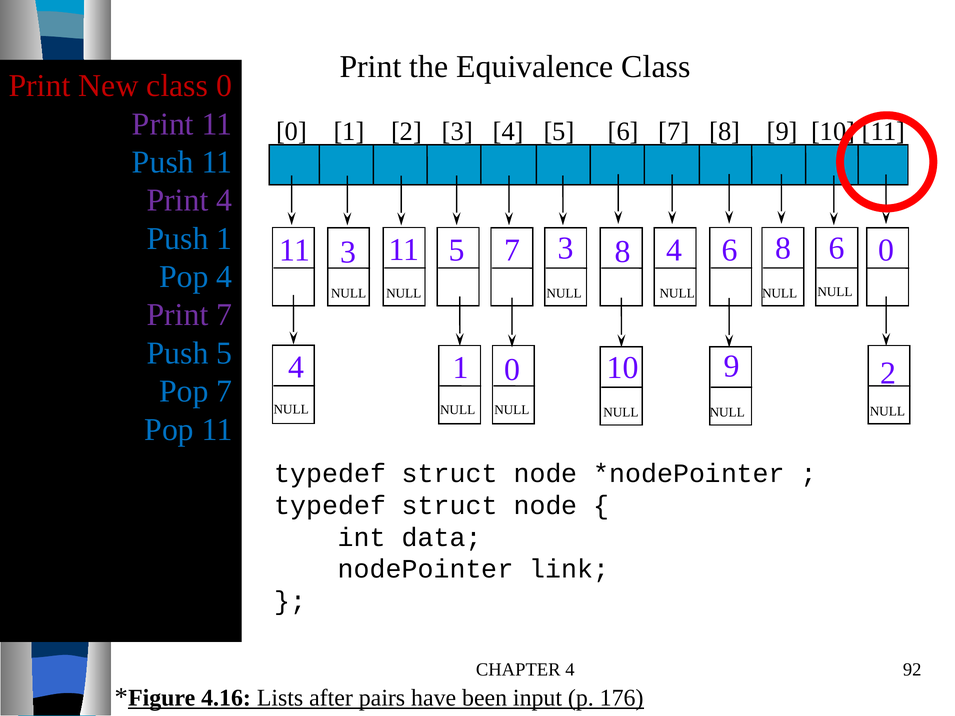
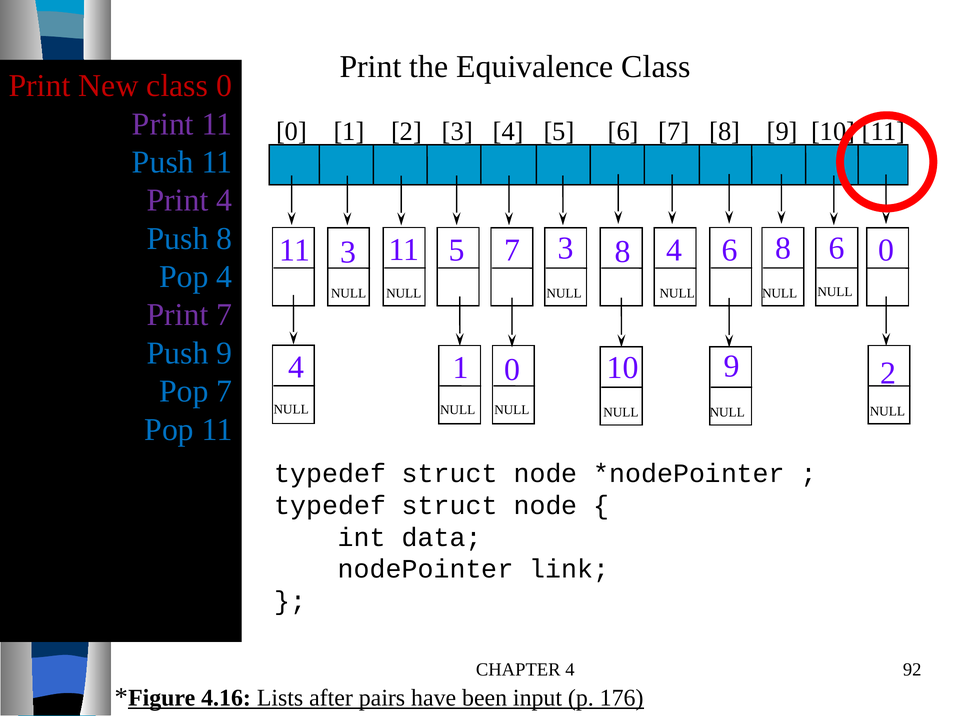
1: 1 -> 8 (224, 239)
5: 5 -> 9 (224, 353)
